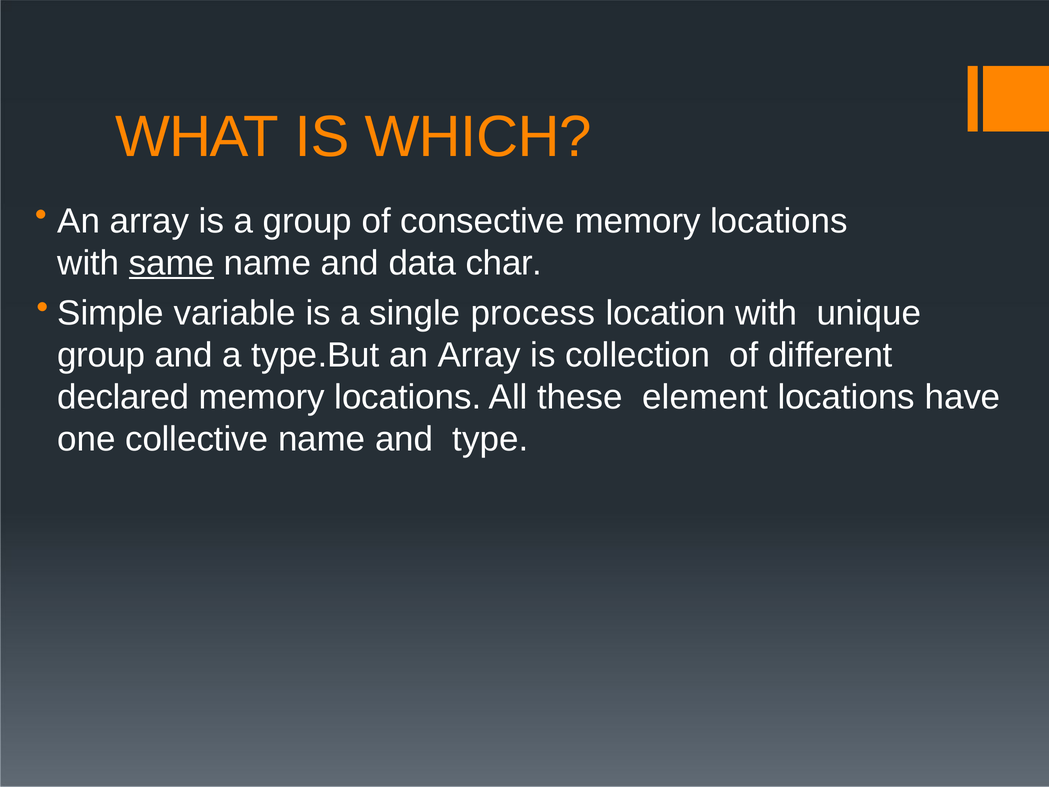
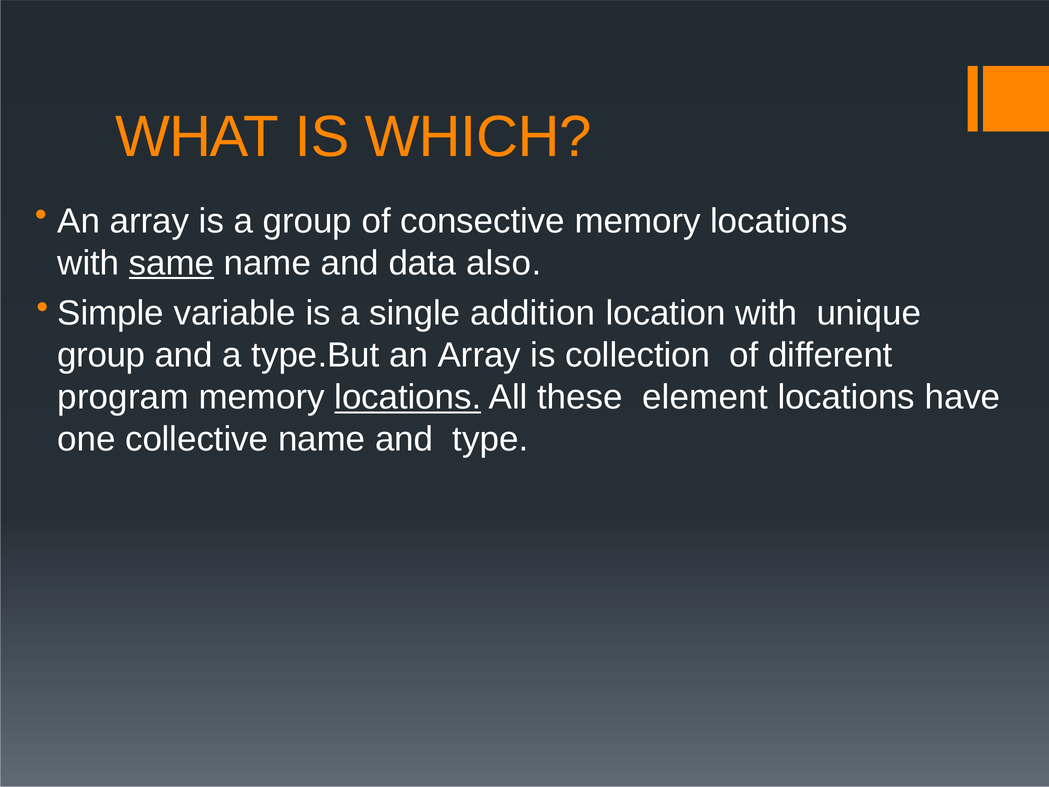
char: char -> also (504, 263)
process: process -> addition (533, 313)
declared: declared -> program (123, 397)
locations underline: none -> present (408, 397)
